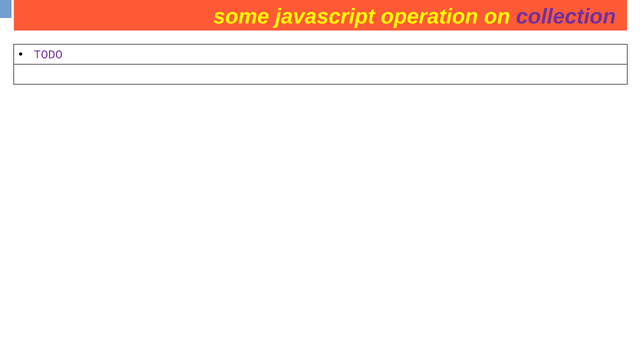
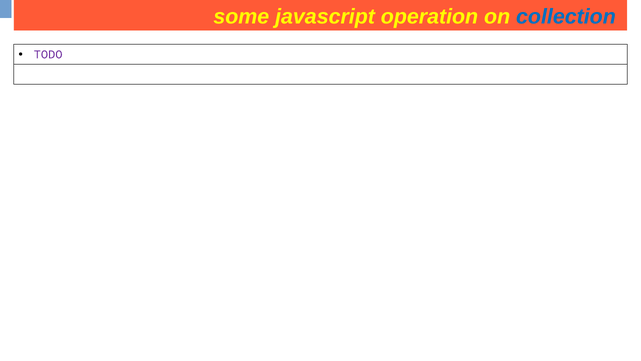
collection colour: purple -> blue (566, 17)
